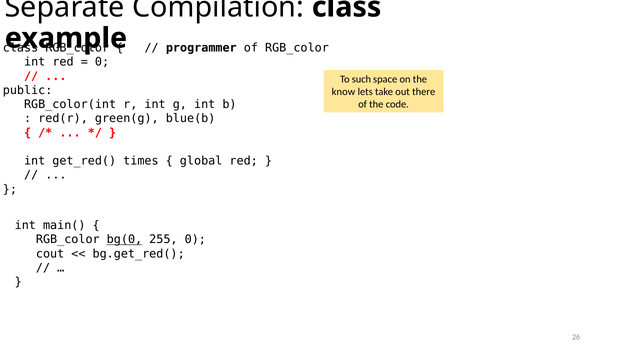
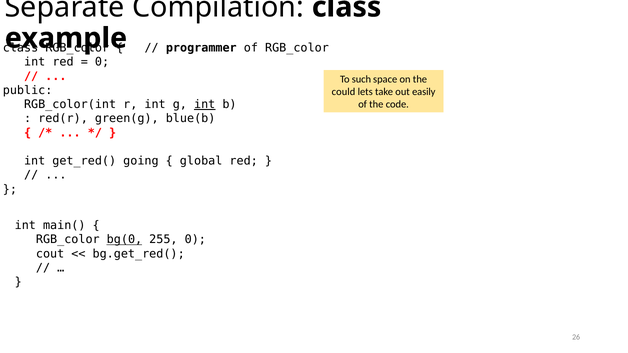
know: know -> could (343, 92)
there: there -> easily (424, 92)
int underline: none -> present (205, 105)
times: times -> going (141, 161)
